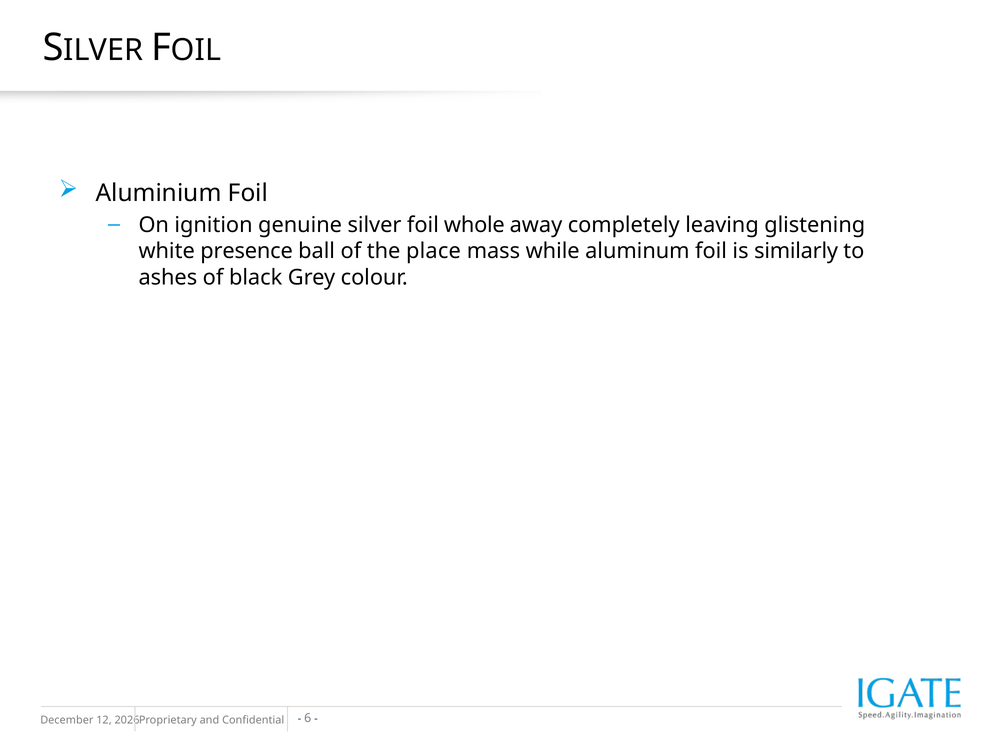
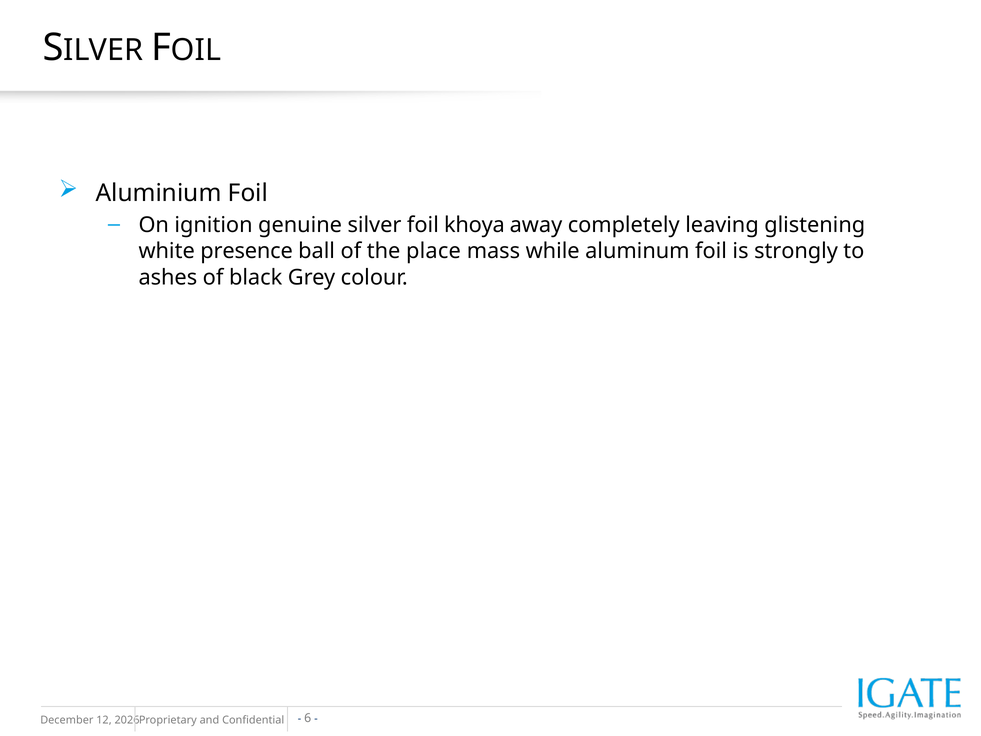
whole: whole -> khoya (474, 225)
similarly: similarly -> strongly (796, 251)
